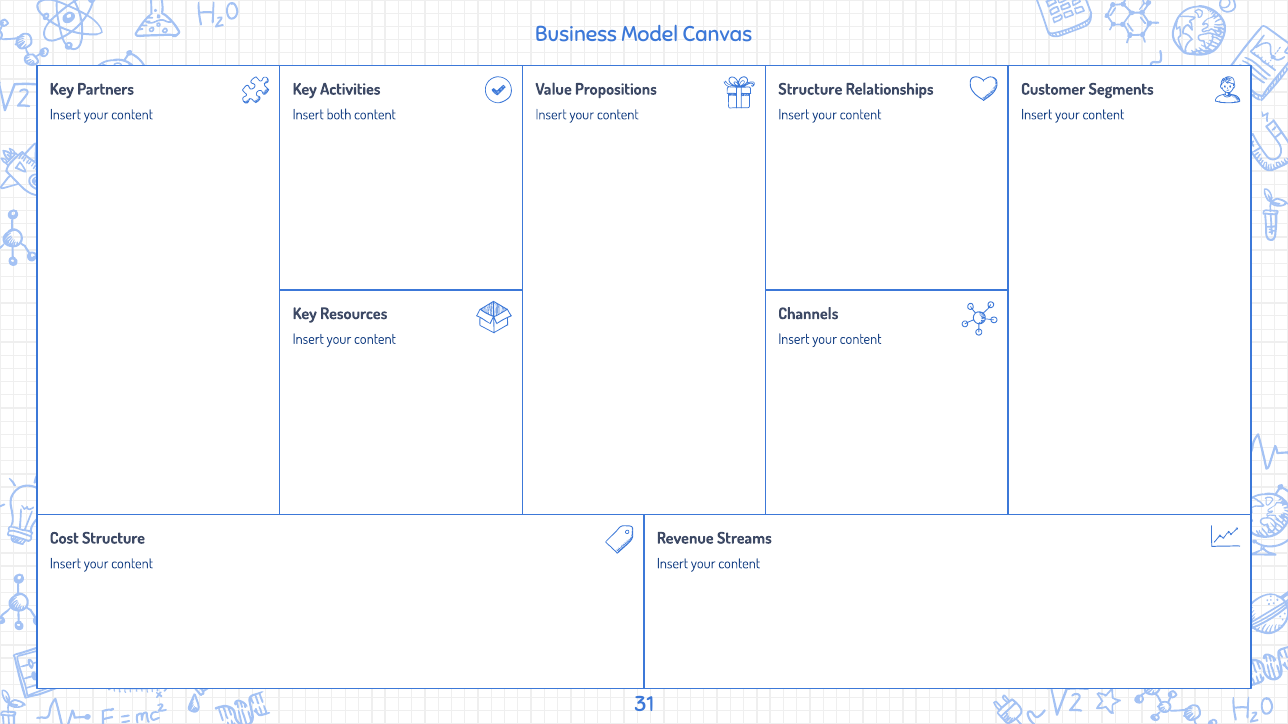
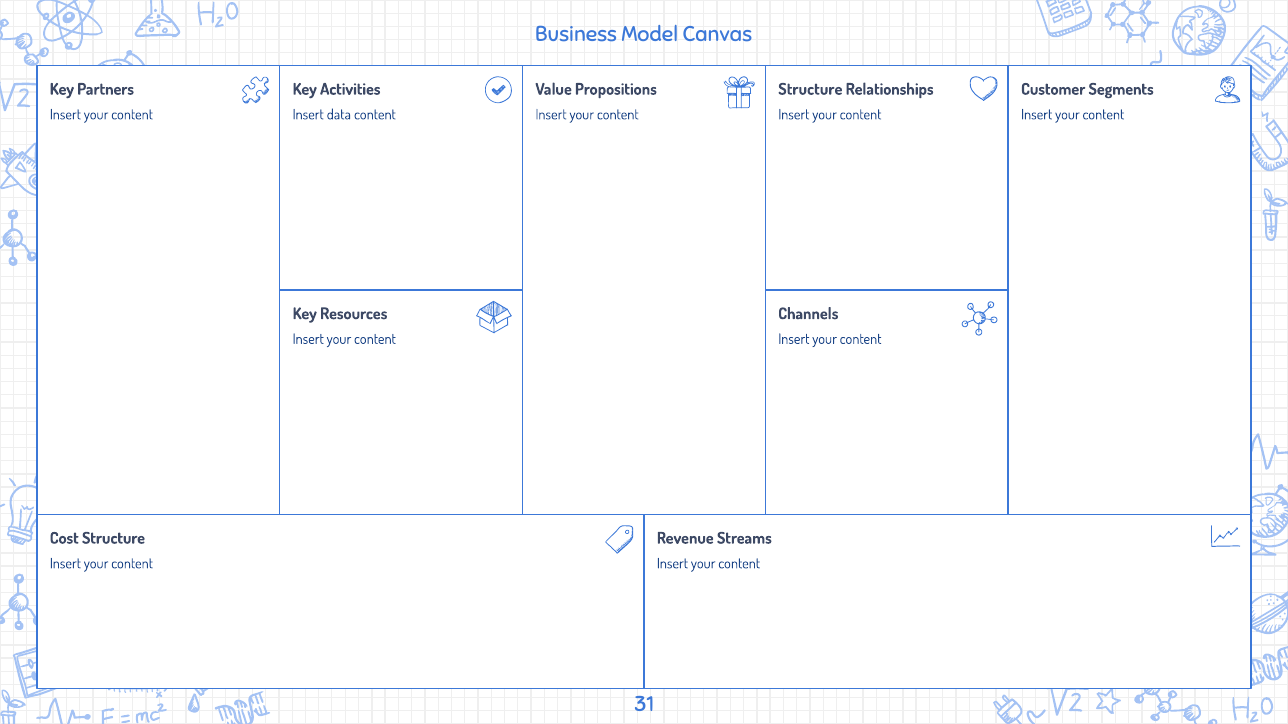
both: both -> data (339, 115)
